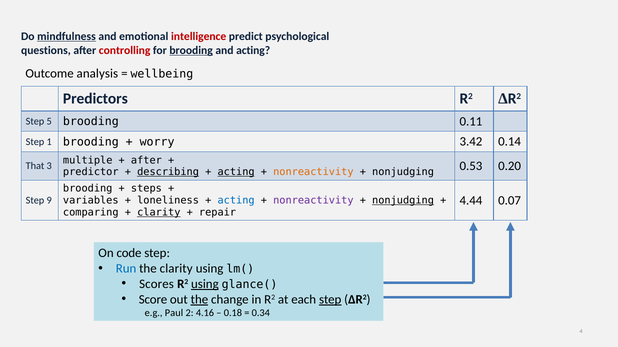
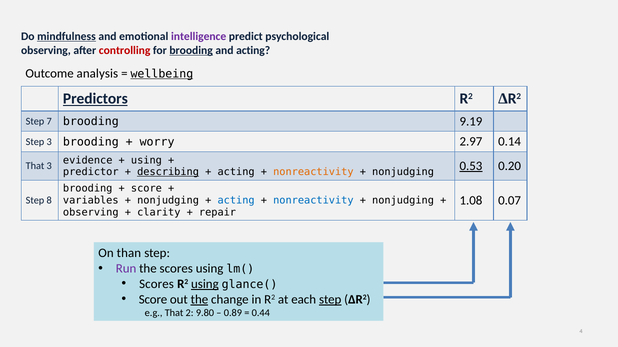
intelligence colour: red -> purple (199, 36)
questions: questions -> observing (46, 50)
wellbeing underline: none -> present (162, 74)
Predictors underline: none -> present (95, 99)
5: 5 -> 7 (49, 121)
0.11: 0.11 -> 9.19 (471, 122)
Step 1: 1 -> 3 (49, 142)
3.42: 3.42 -> 2.97 (471, 142)
multiple: multiple -> evidence (88, 160)
after: after -> using (146, 160)
acting underline: present -> none (236, 172)
0.53 underline: none -> present (471, 166)
steps: steps -> score (146, 189)
4.44: 4.44 -> 1.08 (471, 201)
loneliness: loneliness -> nonjudging (168, 201)
nonreactivity colour: purple -> blue (313, 201)
nonjudging underline: present -> none (403, 201)
9: 9 -> 8 (49, 201)
comparing: comparing -> observing (91, 213)
clarity underline: present -> none (159, 213)
code: code -> than (129, 254)
Run colour: blue -> purple (126, 269)
the clarity: clarity -> scores (176, 269)
e.g Paul: Paul -> That (174, 314)
4.16: 4.16 -> 9.80 (205, 314)
0.18: 0.18 -> 0.89 (233, 314)
0.34: 0.34 -> 0.44 (261, 314)
